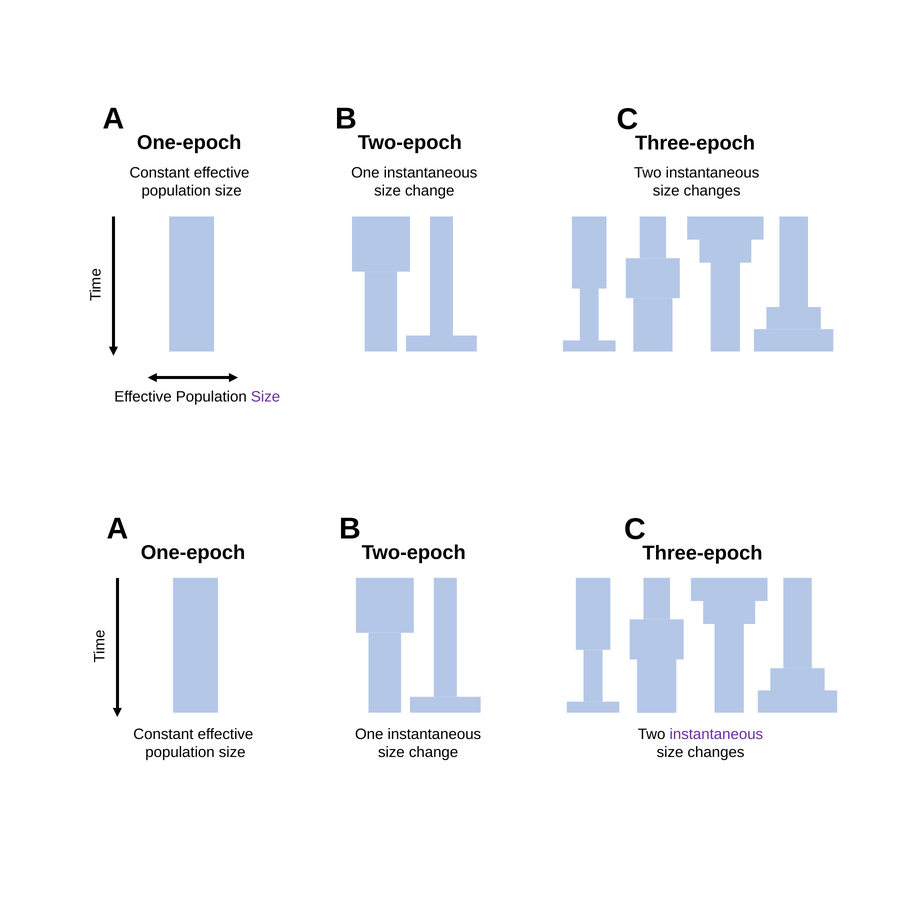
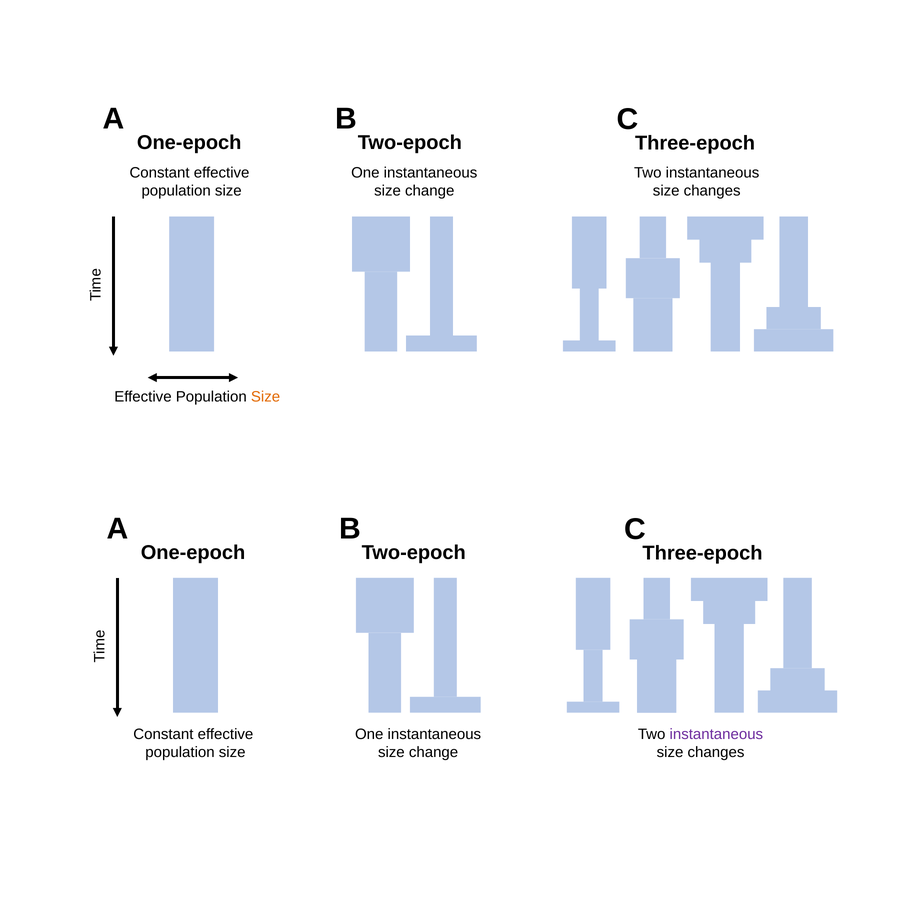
Size colour: purple -> orange (266, 397)
